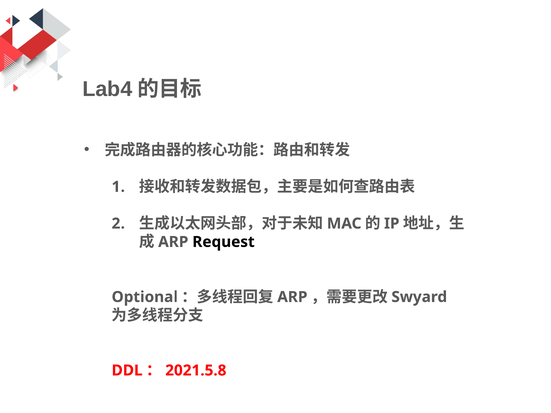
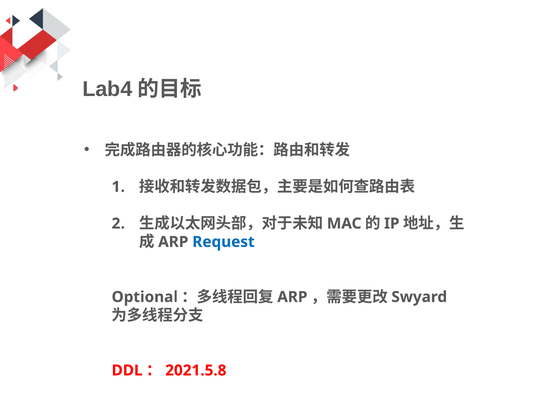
Request colour: black -> blue (223, 242)
